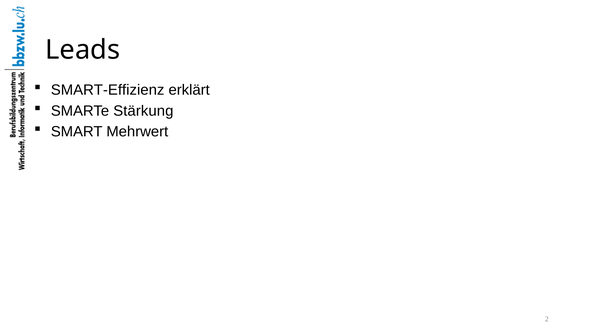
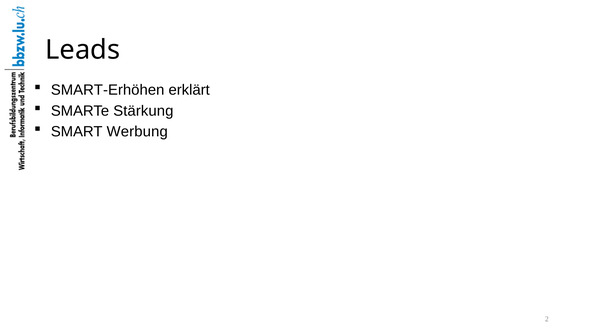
SMART-Effizienz: SMART-Effizienz -> SMART-Erhöhen (108, 90)
Mehrwert: Mehrwert -> Werbung (137, 132)
